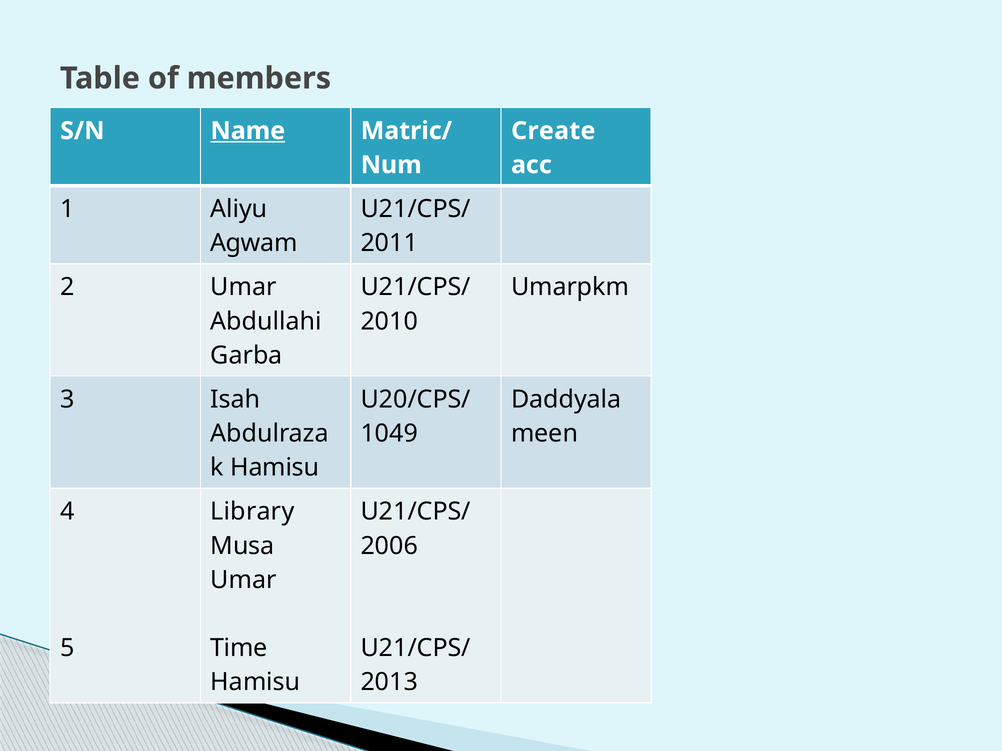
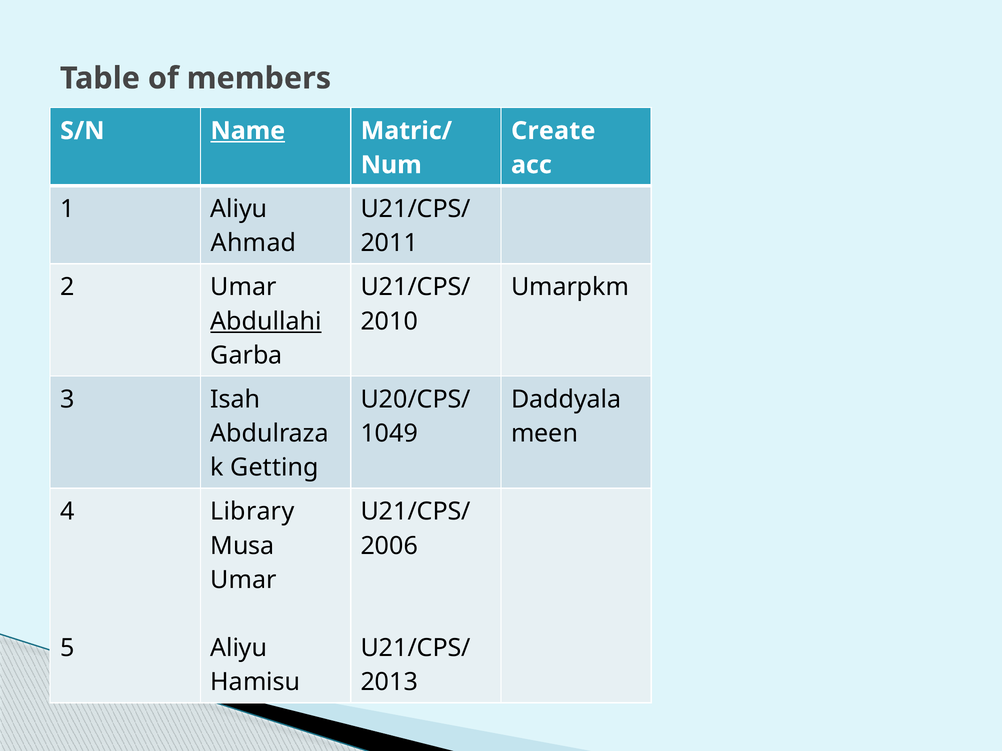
Agwam: Agwam -> Ahmad (254, 243)
Abdullahi underline: none -> present (266, 321)
Hamisu: Hamisu -> Getting (275, 468)
Time: Time -> Aliyu (239, 648)
